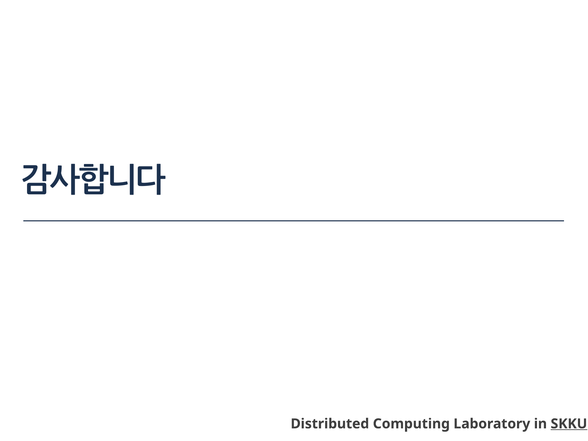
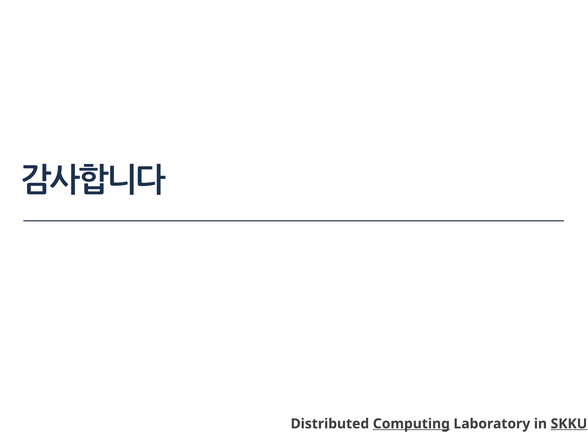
Computing underline: none -> present (411, 424)
